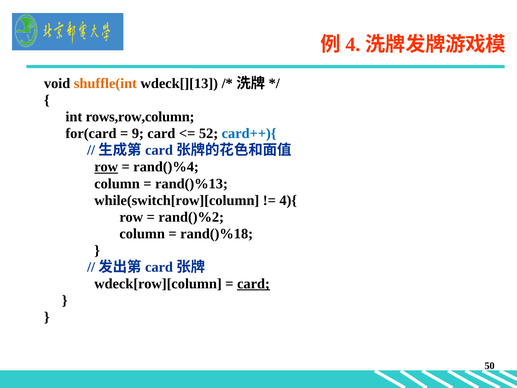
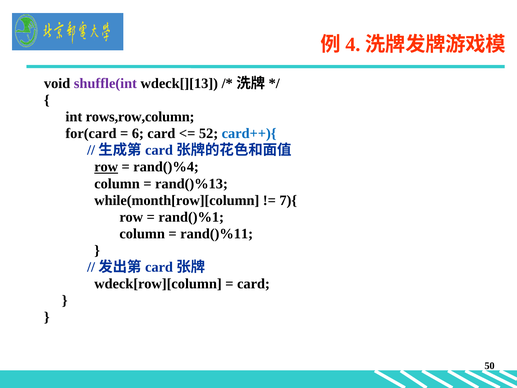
shuffle(int colour: orange -> purple (105, 83)
9: 9 -> 6 (138, 133)
while(switch[row][column: while(switch[row][column -> while(month[row][column (177, 200)
4){: 4){ -> 7){ (288, 200)
rand()%2: rand()%2 -> rand()%1 (191, 217)
rand()%18: rand()%18 -> rand()%11 (217, 233)
card underline: present -> none (253, 283)
